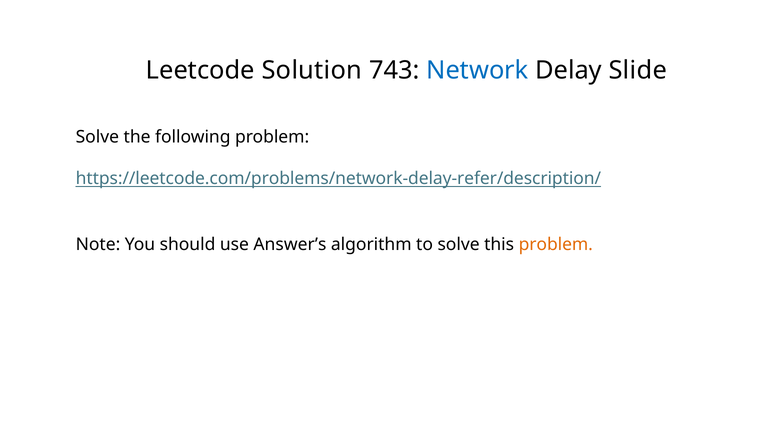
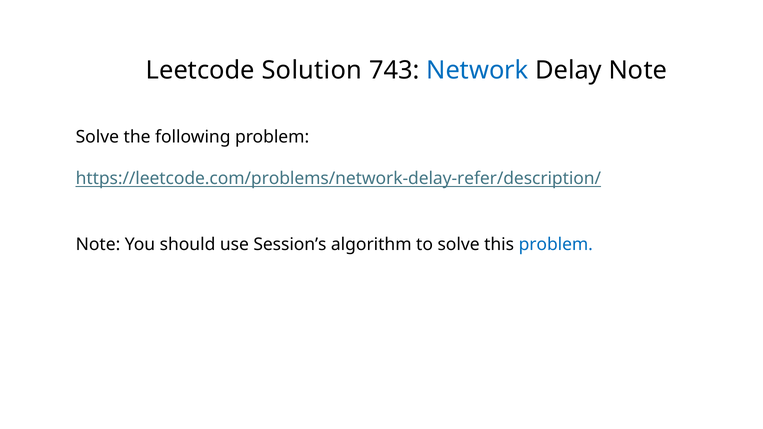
Delay Slide: Slide -> Note (638, 70)
Answer’s: Answer’s -> Session’s (290, 245)
problem colour: orange -> blue (556, 245)
